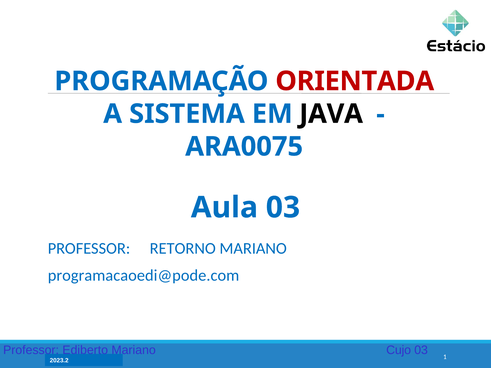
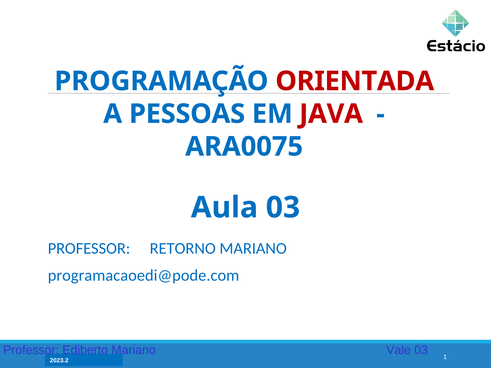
SISTEMA: SISTEMA -> PESSOAS (187, 114)
JAVA colour: black -> red (331, 114)
Cujo: Cujo -> Vale (399, 350)
